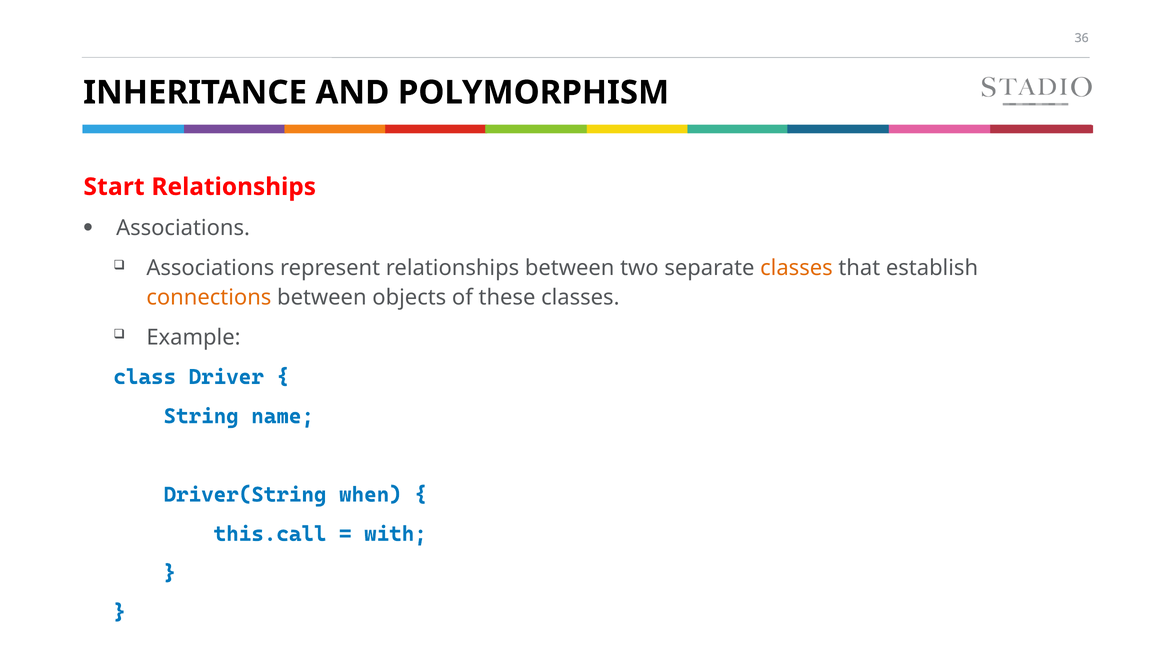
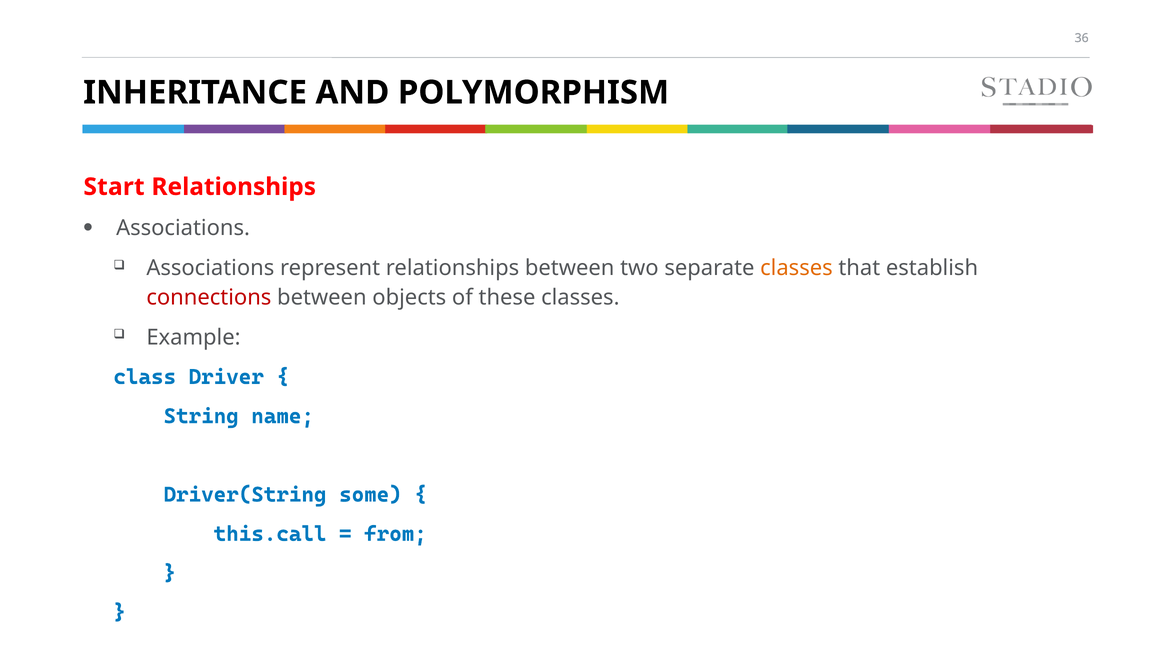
connections colour: orange -> red (209, 297)
when: when -> some (370, 494)
with: with -> from (395, 534)
